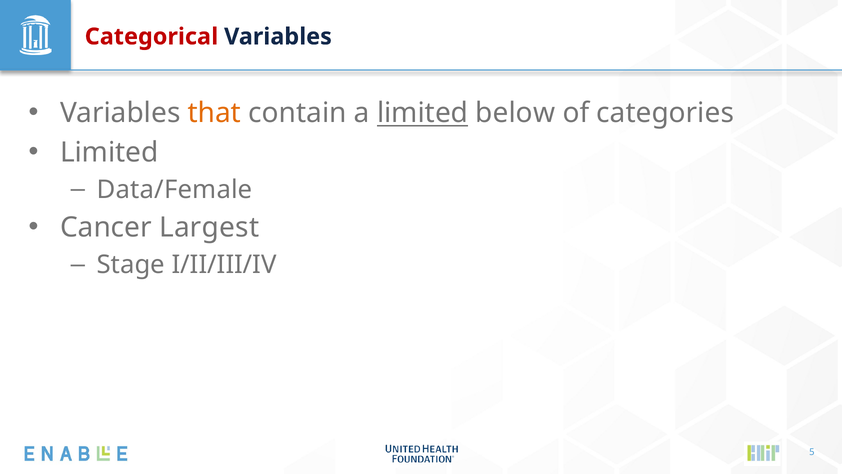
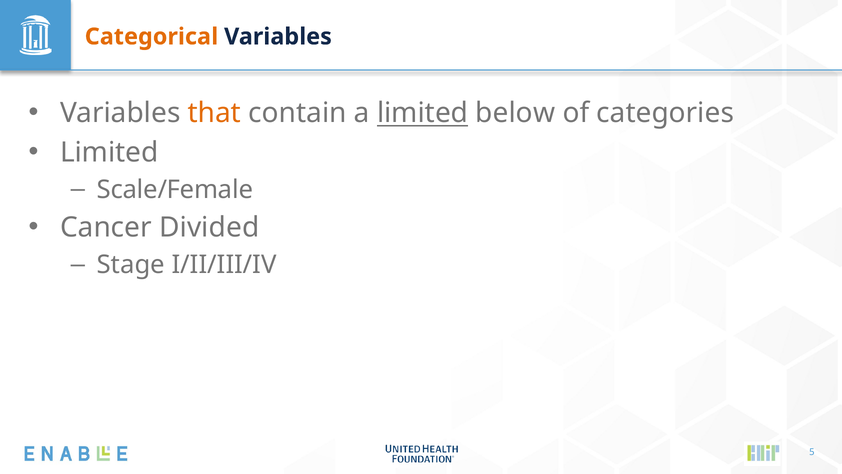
Categorical colour: red -> orange (151, 37)
Data/Female: Data/Female -> Scale/Female (175, 189)
Largest: Largest -> Divided (209, 227)
